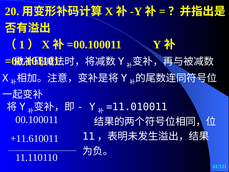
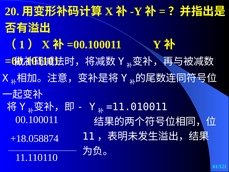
+11.610011: +11.610011 -> +18.058874 (35, 138)
